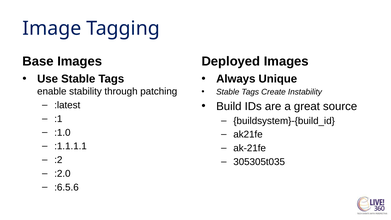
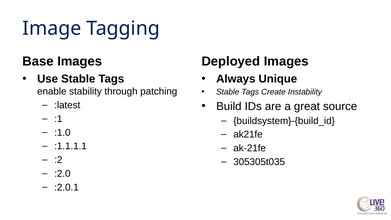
:6.5.6: :6.5.6 -> :2.0.1 (66, 187)
